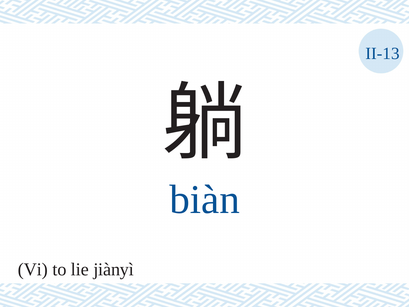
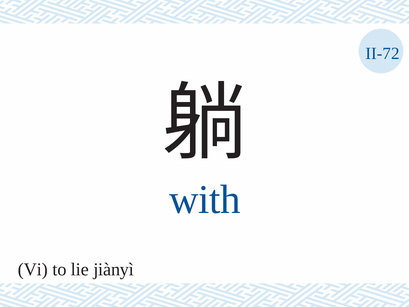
II-13: II-13 -> II-72 (383, 54)
biàn: biàn -> with (205, 200)
